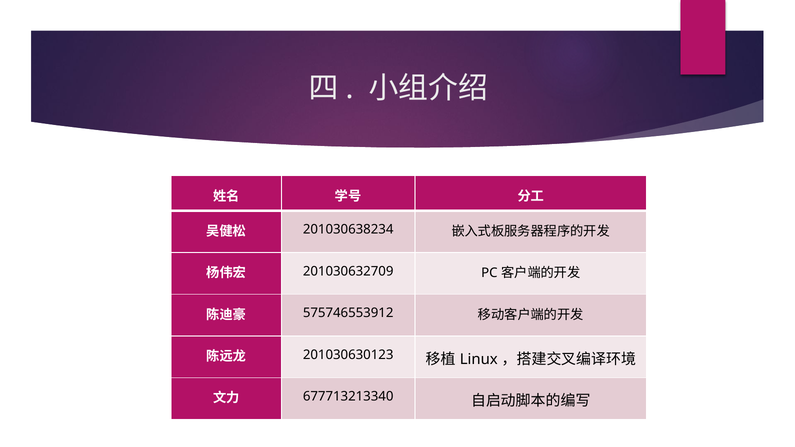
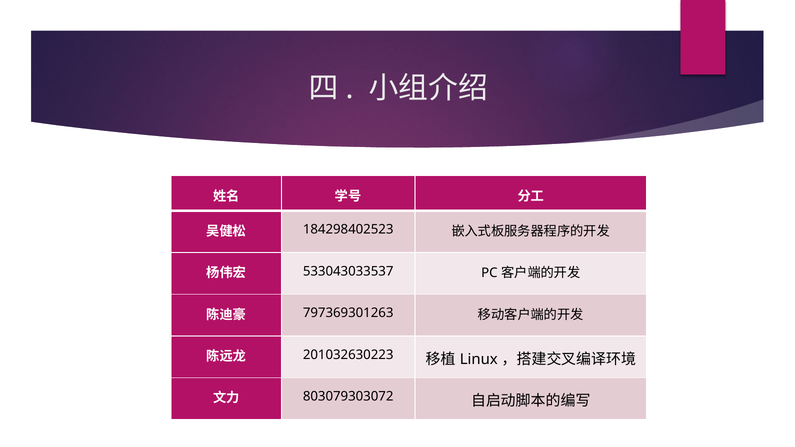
201030638234: 201030638234 -> 184298402523 (348, 230)
201030632709: 201030632709 -> 533043033537 (348, 271)
575746553912: 575746553912 -> 797369301263 (348, 313)
201030630123: 201030630123 -> 201032630223 (348, 355)
677713213340: 677713213340 -> 803079303072 (348, 396)
